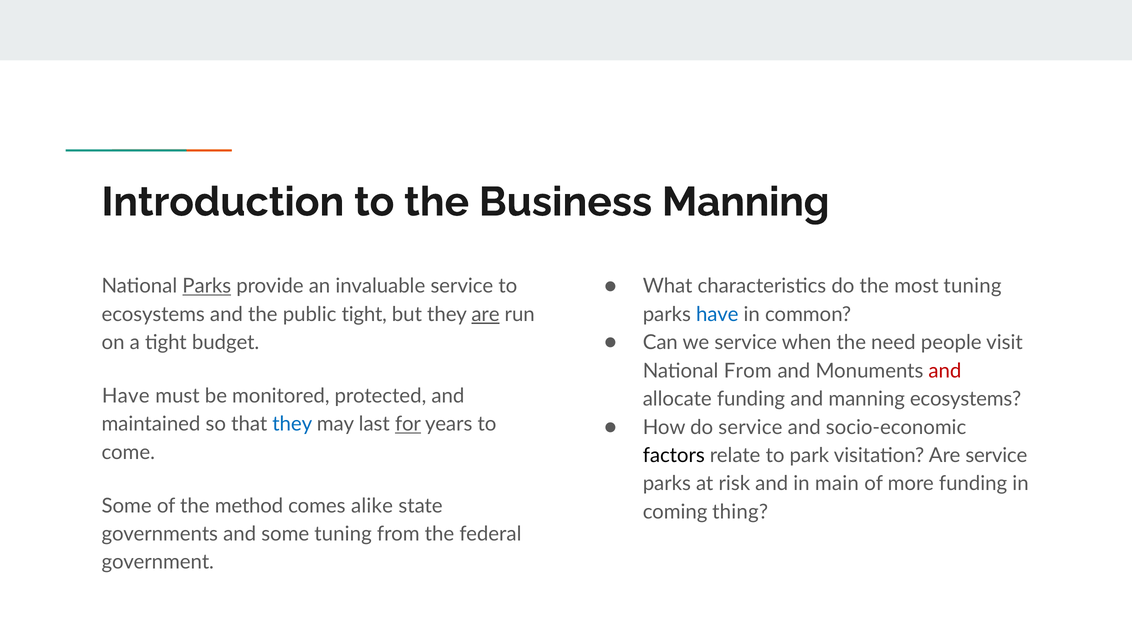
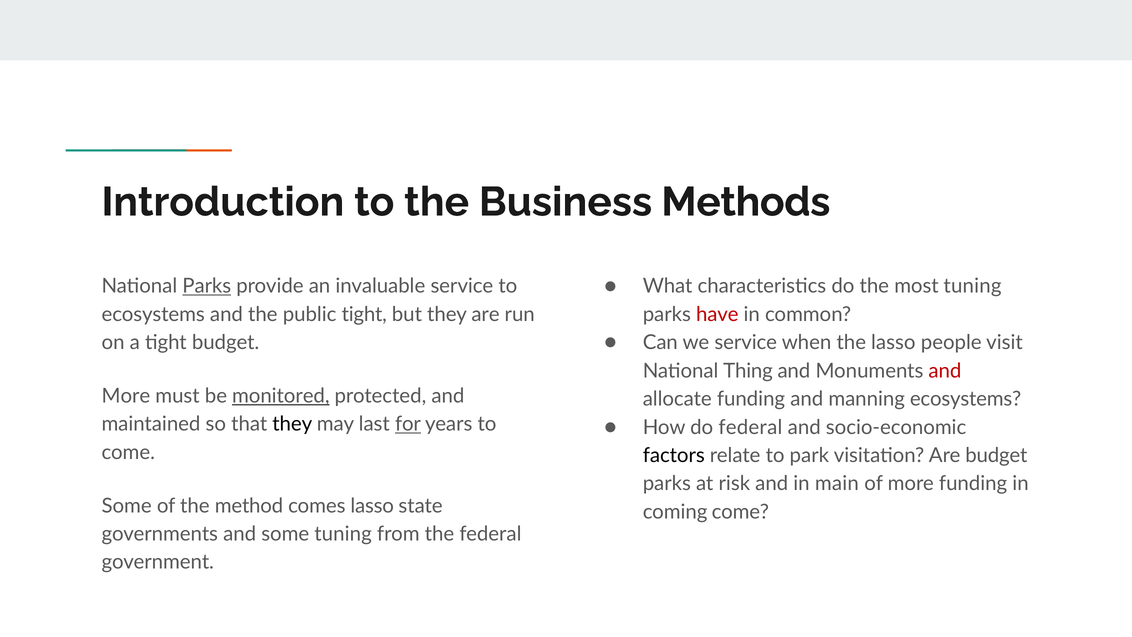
Business Manning: Manning -> Methods (746, 202)
are underline: present -> none (486, 314)
have colour: blue -> red (717, 314)
the need: need -> lasso (893, 342)
National From: From -> Thing (748, 371)
Have: Have -> More (126, 396)
monitored underline: none -> present (281, 396)
they colour: blue -> black (292, 424)
do service: service -> federal (750, 427)
Are service: service -> budget (996, 455)
comes alike: alike -> lasso (372, 506)
coming thing: thing -> come (740, 512)
